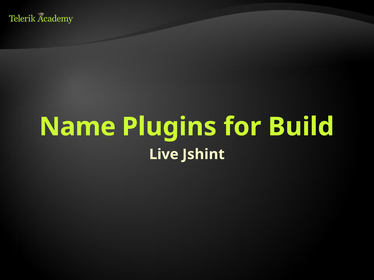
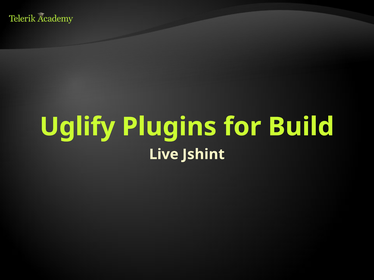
Name: Name -> Uglify (77, 127)
